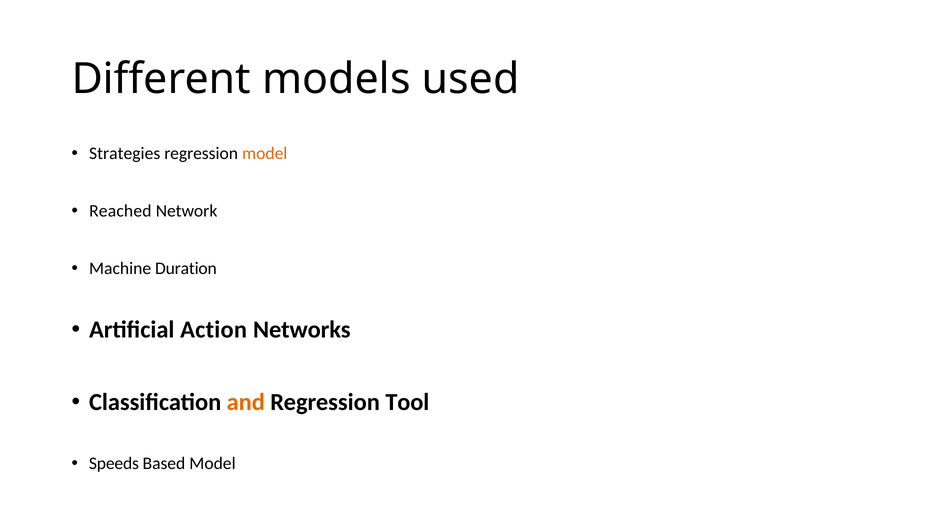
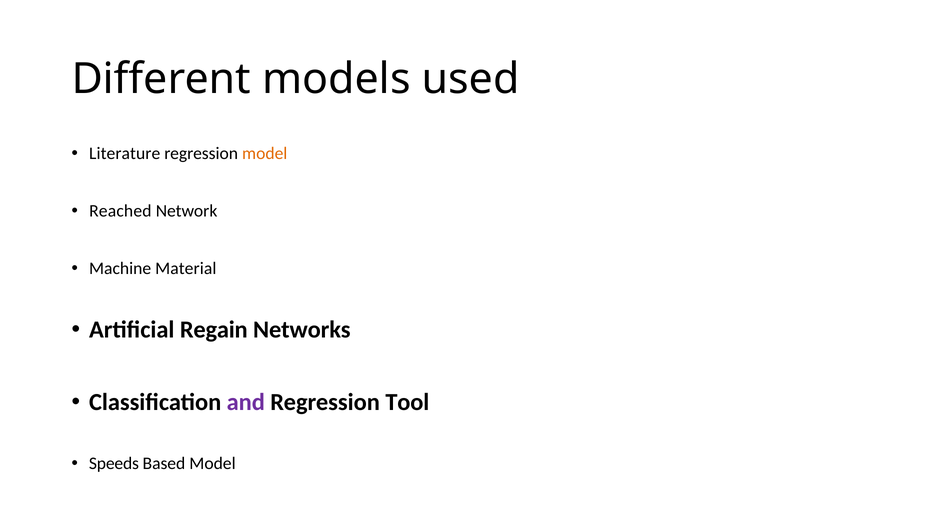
Strategies: Strategies -> Literature (125, 153)
Duration: Duration -> Material (186, 268)
Action: Action -> Regain (214, 330)
and colour: orange -> purple (246, 402)
